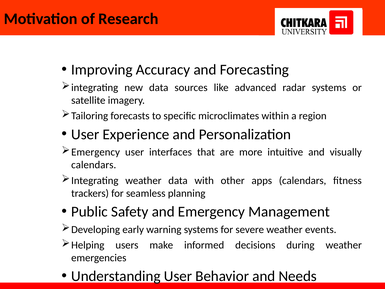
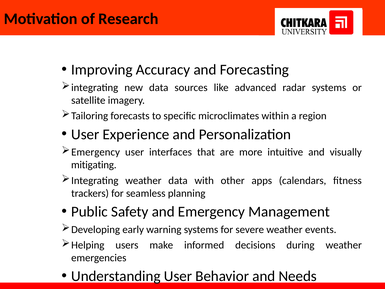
calendars: calendars -> mitigating (94, 165)
